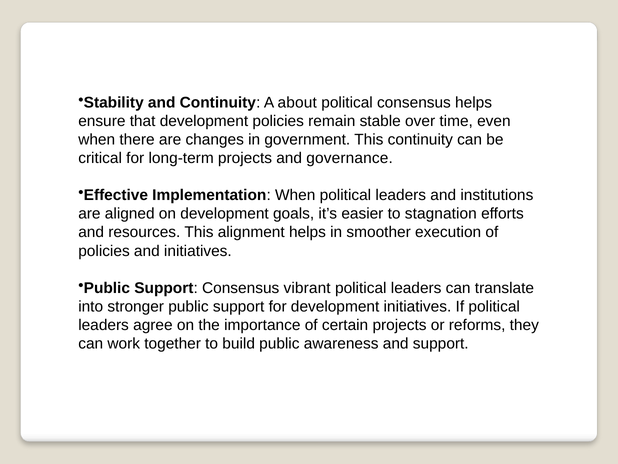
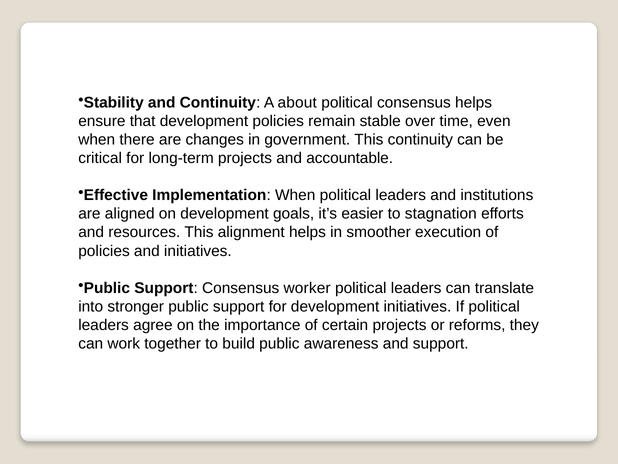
governance: governance -> accountable (350, 158)
vibrant: vibrant -> worker (307, 288)
